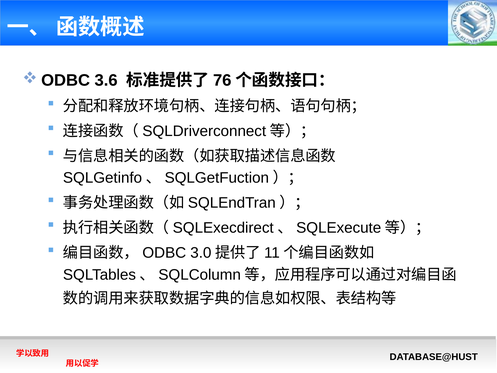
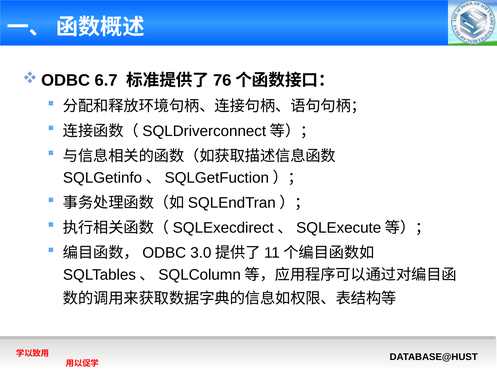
3.6: 3.6 -> 6.7 (106, 80)
